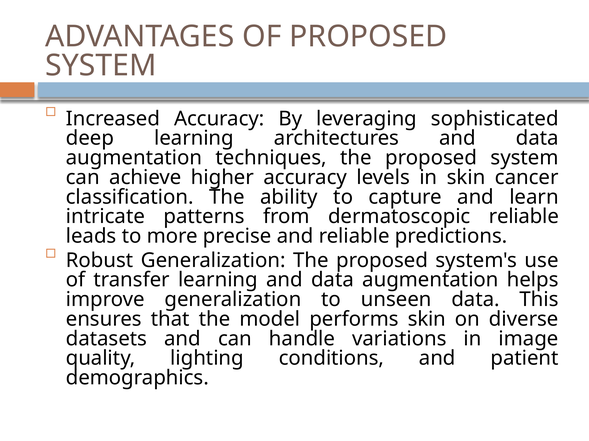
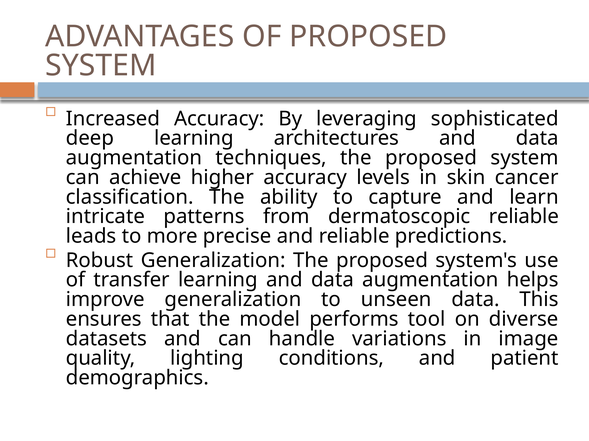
performs skin: skin -> tool (427, 320)
